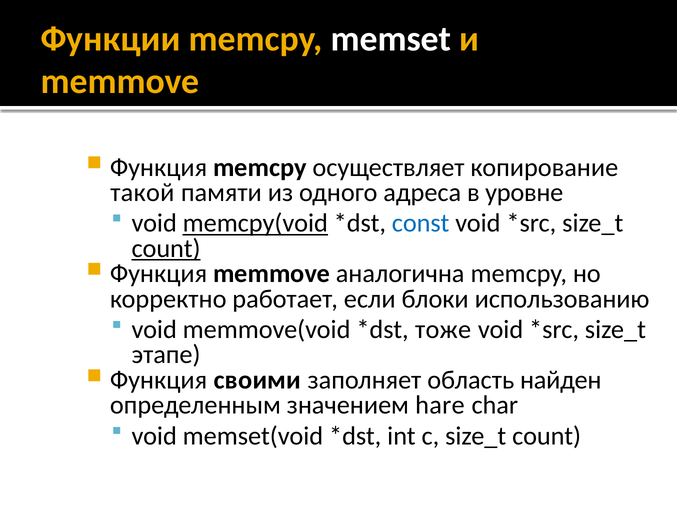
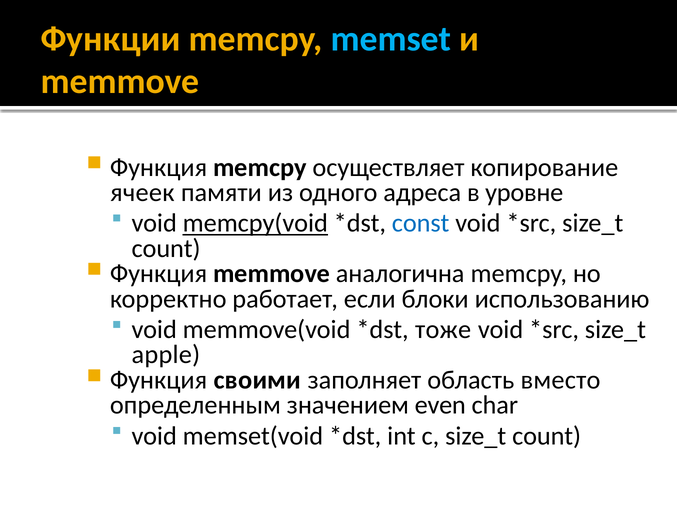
memset colour: white -> light blue (391, 39)
такой: такой -> ячеек (142, 193)
count underline: present -> none (166, 249)
этапе: этапе -> apple (166, 355)
найден: найден -> вместо (561, 381)
hare: hare -> even (440, 406)
